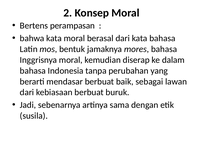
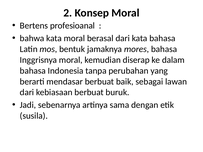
perampasan: perampasan -> profesioanal (72, 26)
